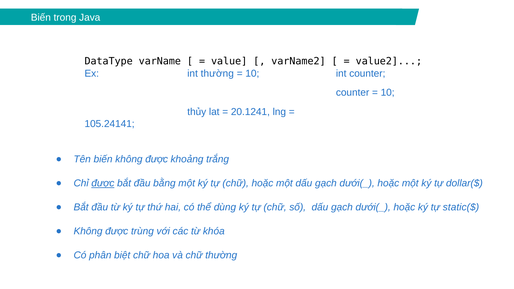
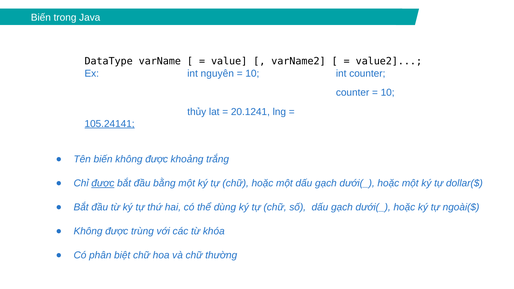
int thường: thường -> nguyên (217, 74)
105.24141 underline: none -> present (110, 124)
static($: static($ -> ngoài($ (461, 207)
